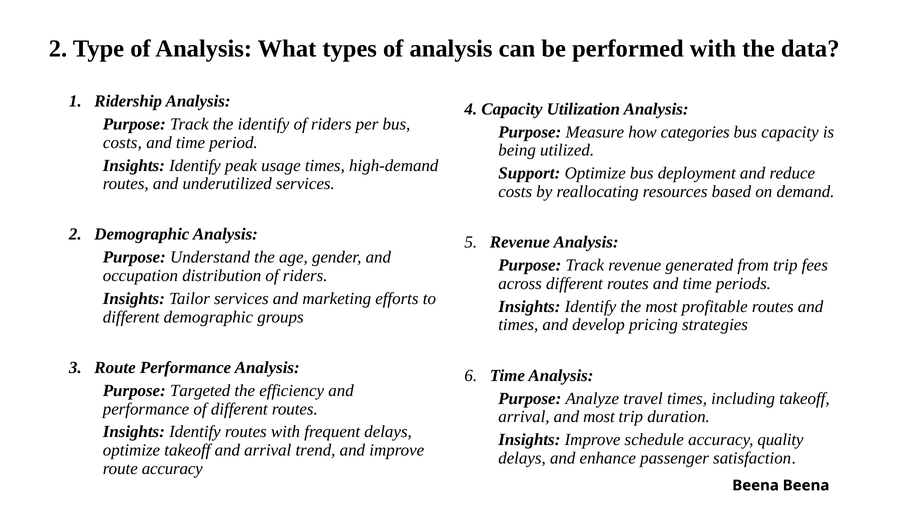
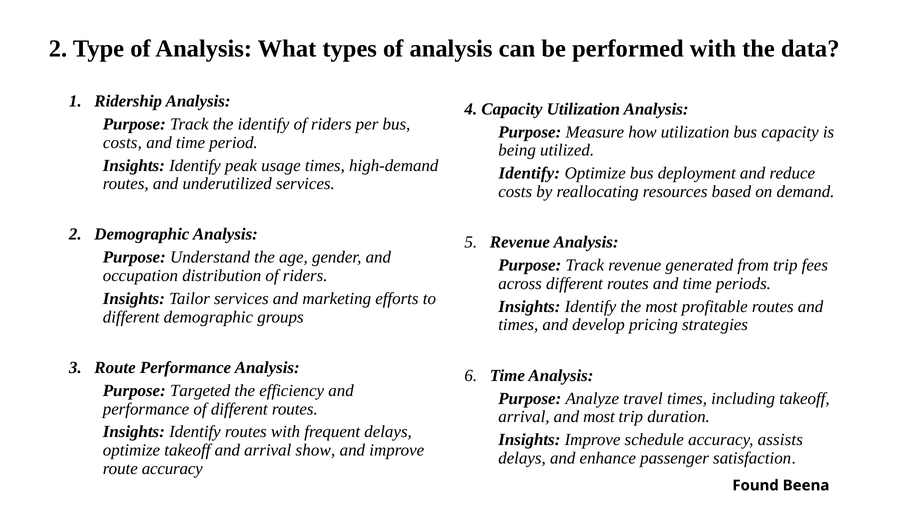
how categories: categories -> utilization (695, 132)
Support: Support -> Identify (529, 173)
quality: quality -> assists (780, 440)
trend: trend -> show (315, 451)
Beena: Beena -> Found (756, 486)
